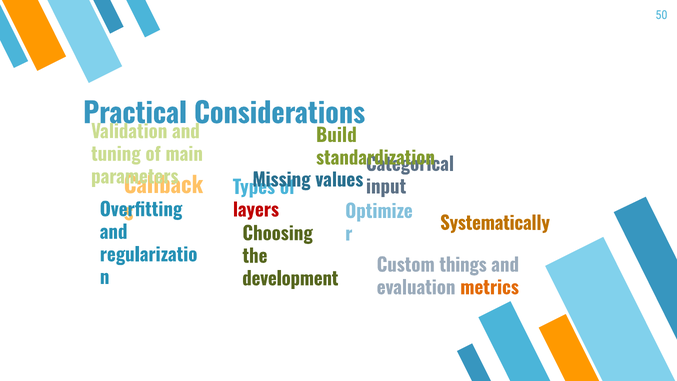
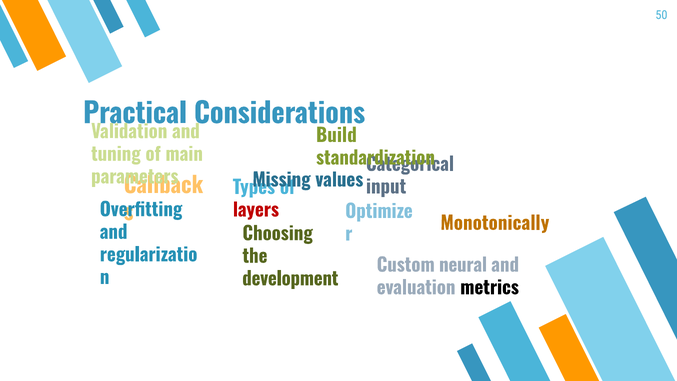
Systematically: Systematically -> Monotonically (495, 223)
things: things -> neural (463, 265)
metrics colour: orange -> black (490, 288)
